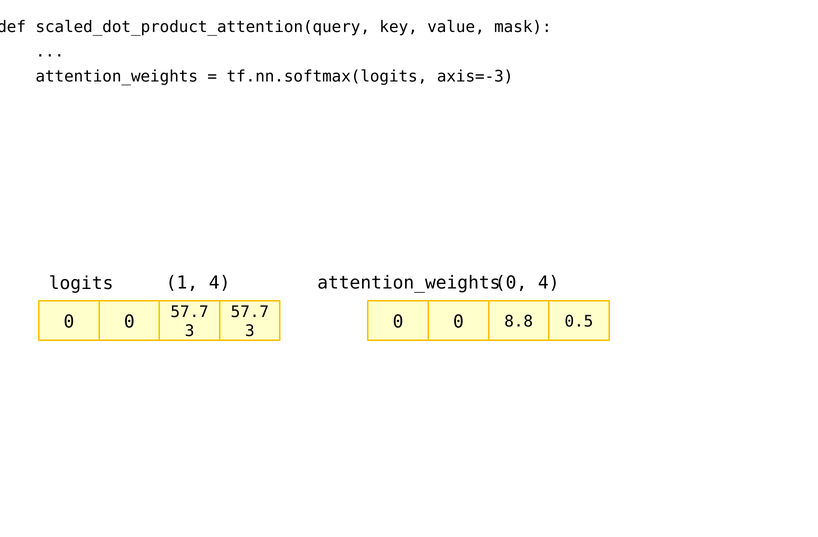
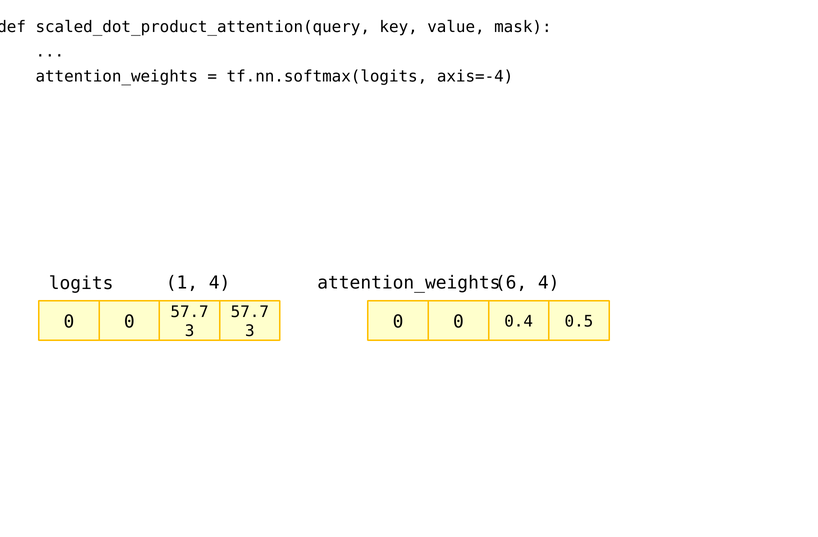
axis=-3: axis=-3 -> axis=-4 (475, 77)
logits 0: 0 -> 6 (511, 283)
8.8: 8.8 -> 0.4 (519, 322)
